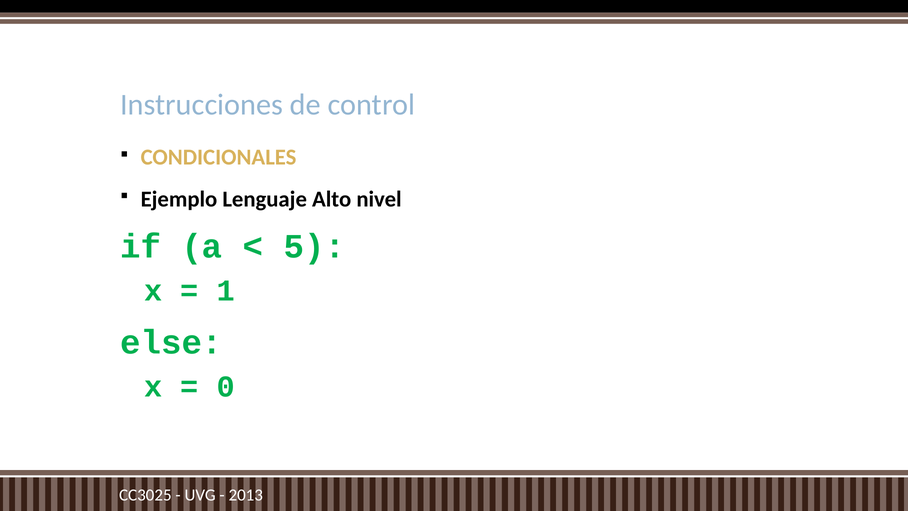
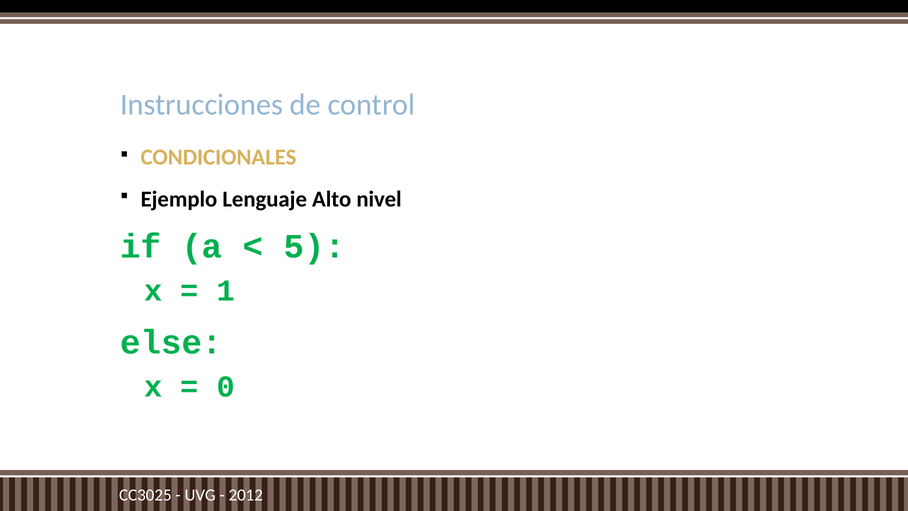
2013: 2013 -> 2012 (246, 495)
